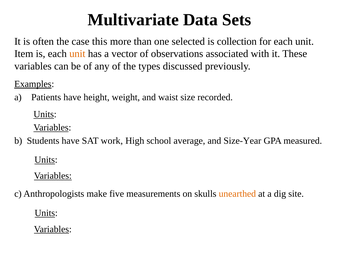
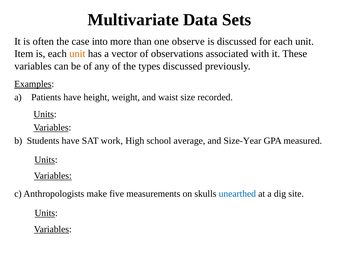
this: this -> into (100, 41)
selected: selected -> observe (188, 41)
is collection: collection -> discussed (237, 41)
unearthed colour: orange -> blue (237, 193)
